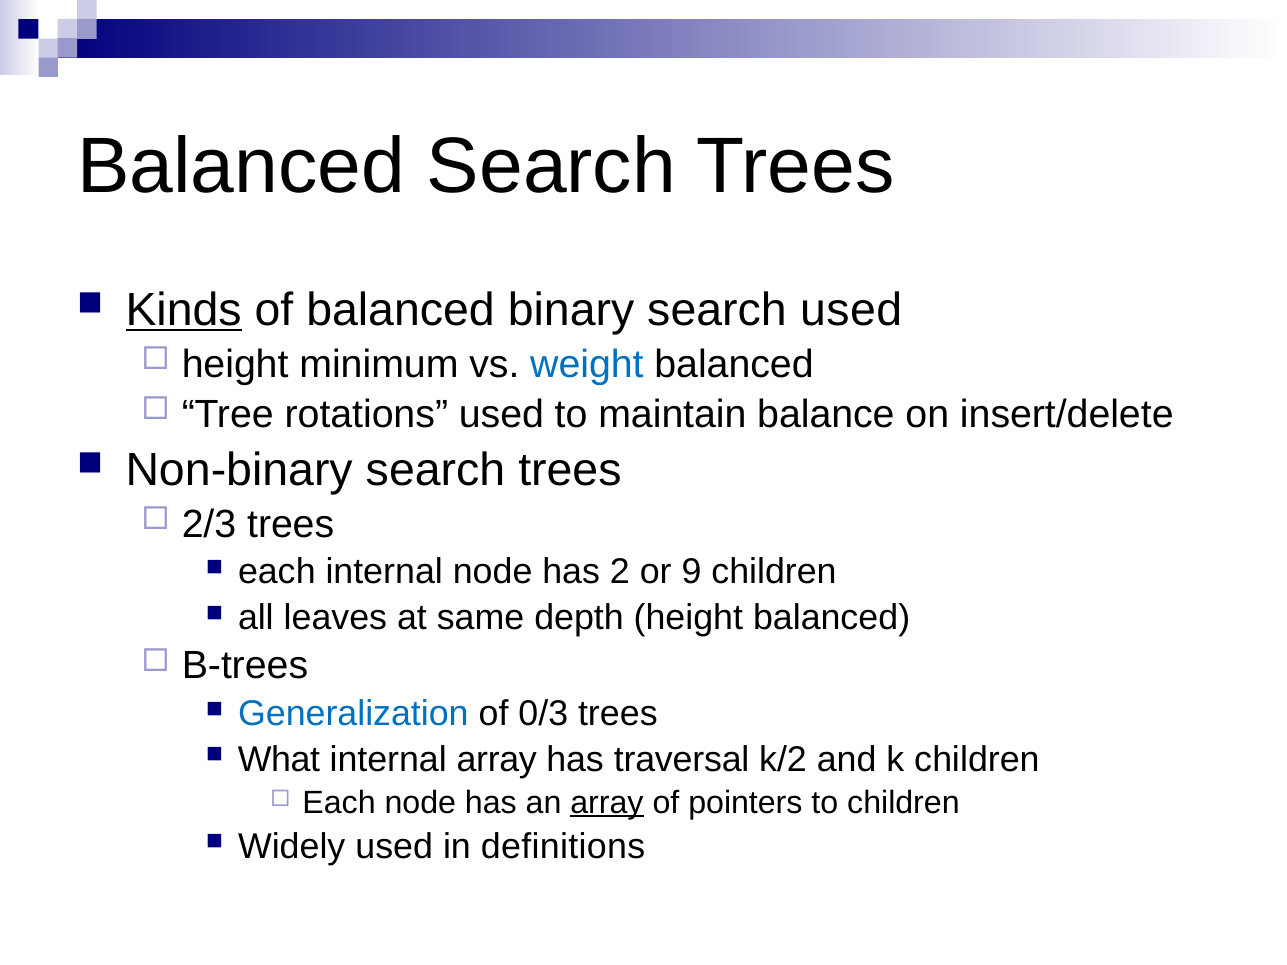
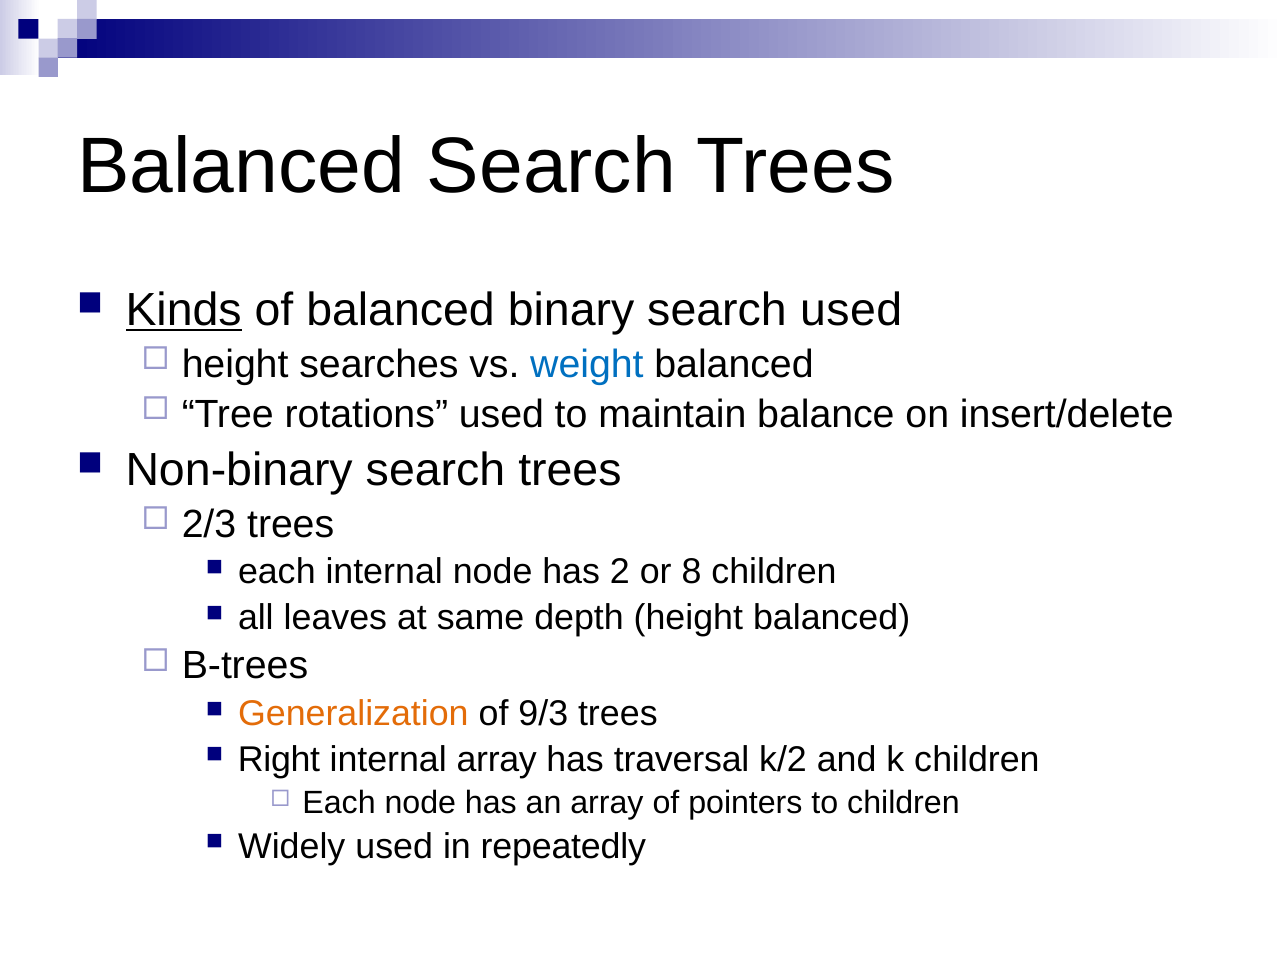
minimum: minimum -> searches (379, 364)
9: 9 -> 8 (691, 572)
Generalization colour: blue -> orange (353, 714)
0/3: 0/3 -> 9/3 (543, 714)
What: What -> Right (279, 760)
array underline: present -> none (607, 803)
definitions: definitions -> repeatedly (563, 847)
